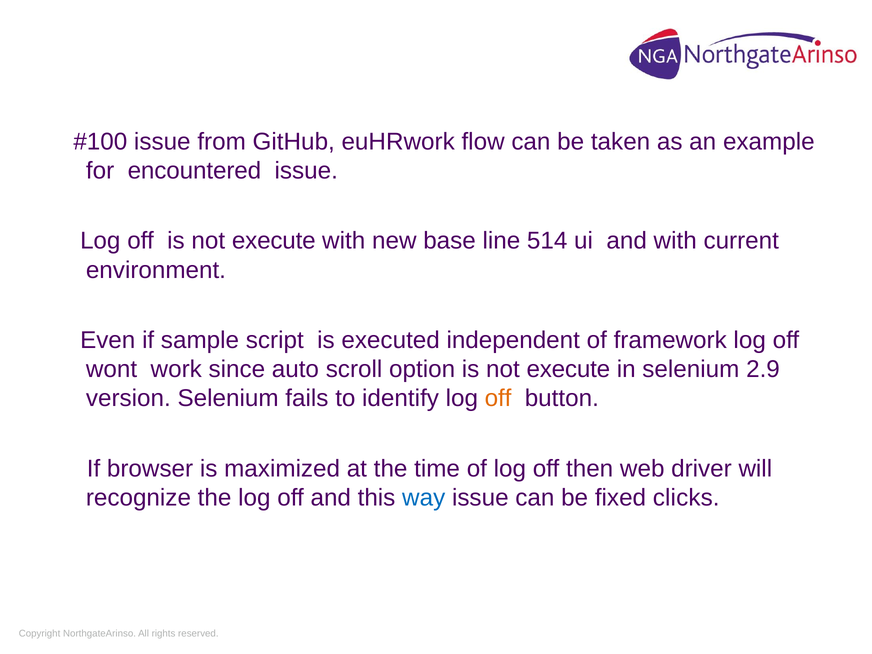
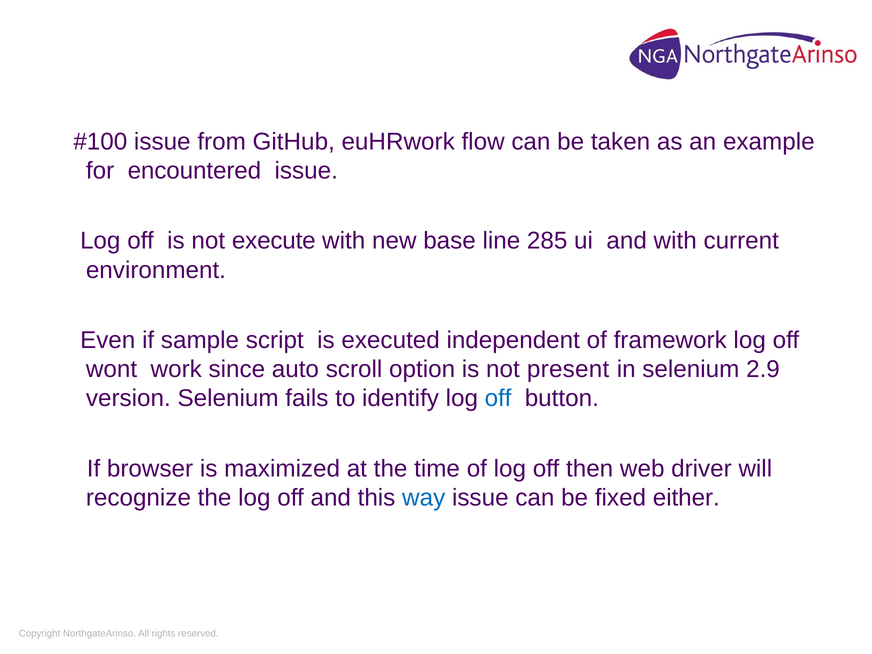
514: 514 -> 285 (547, 241)
option is not execute: execute -> present (568, 369)
off colour: orange -> blue (498, 398)
clicks: clicks -> either (686, 498)
